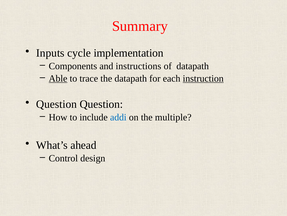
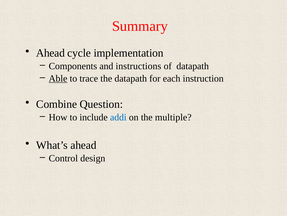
Inputs: Inputs -> Ahead (50, 53)
instruction underline: present -> none (203, 78)
Question: Question -> Combine (57, 104)
